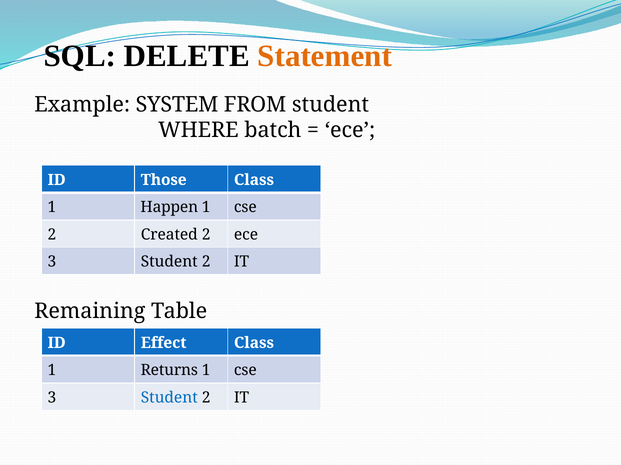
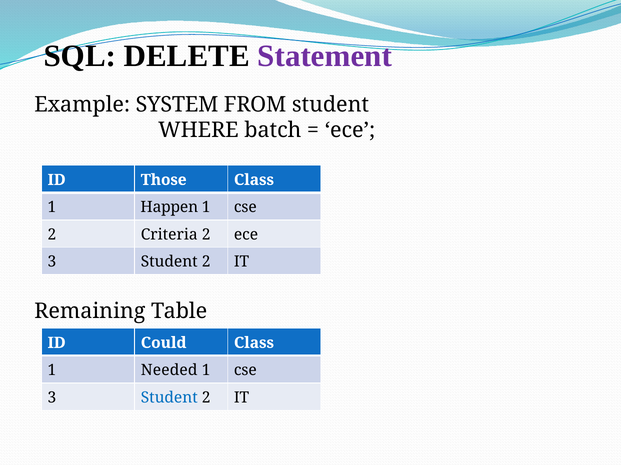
Statement colour: orange -> purple (325, 56)
Created: Created -> Criteria (169, 235)
Effect: Effect -> Could (164, 343)
Returns: Returns -> Needed (169, 371)
